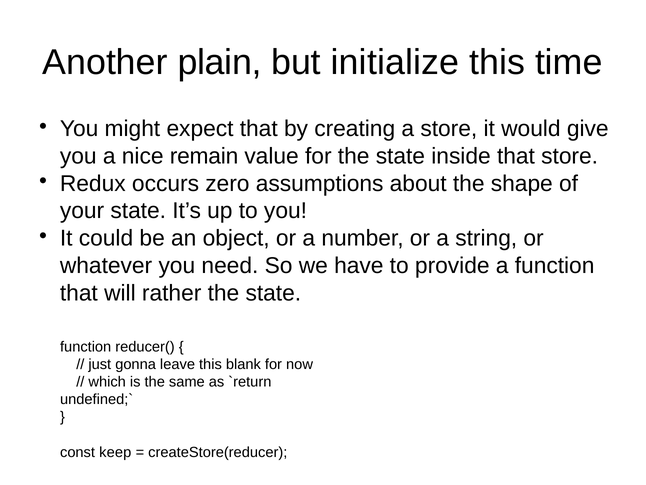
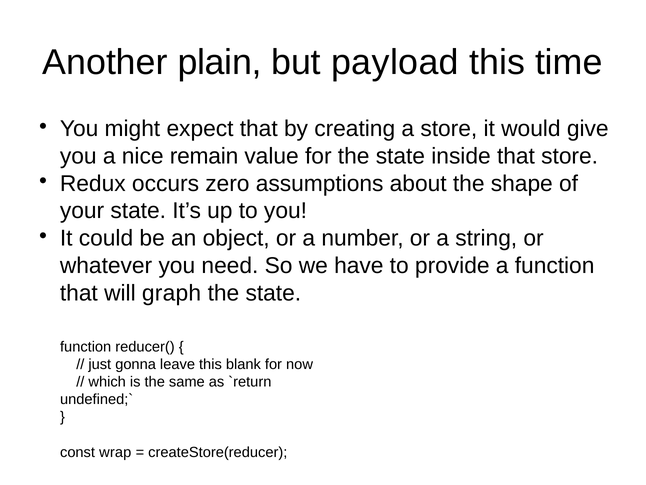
initialize: initialize -> payload (395, 62)
rather: rather -> graph (172, 293)
keep: keep -> wrap (115, 452)
